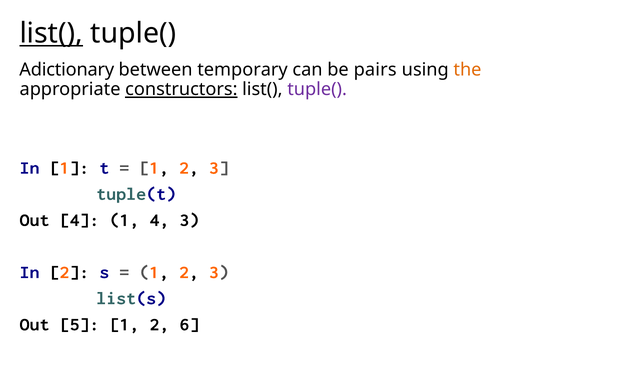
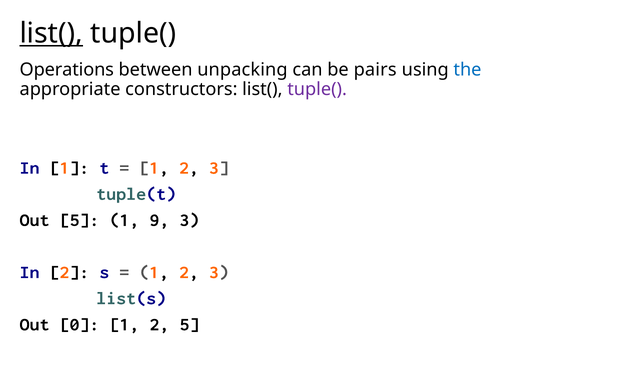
Adictionary: Adictionary -> Operations (67, 70)
temporary: temporary -> unpacking (242, 70)
the colour: orange -> blue (467, 70)
constructors underline: present -> none (181, 90)
Out 4: 4 -> 5 (79, 220)
1 4: 4 -> 9 (159, 220)
5: 5 -> 0 (79, 325)
2 6: 6 -> 5 (189, 325)
